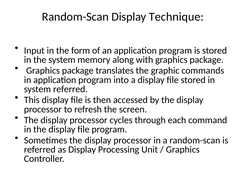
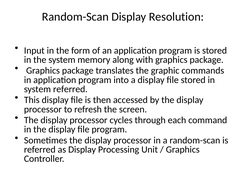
Technique: Technique -> Resolution (176, 17)
